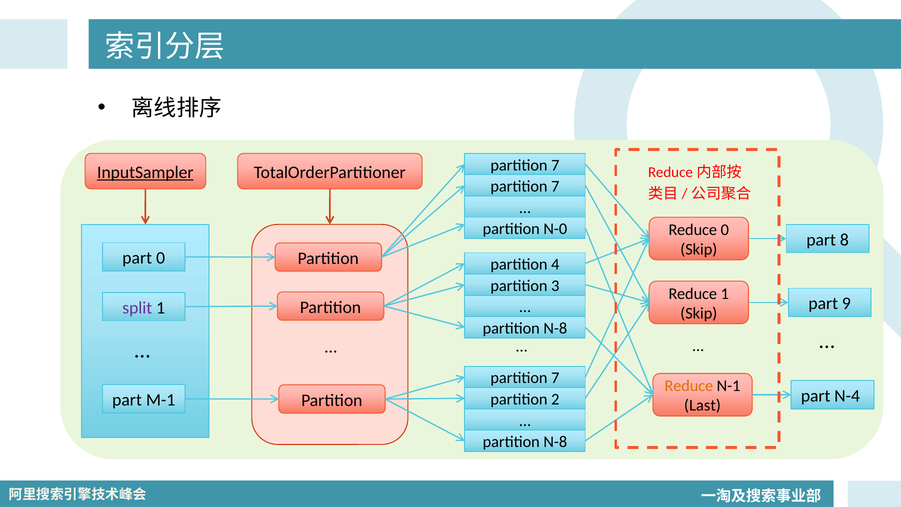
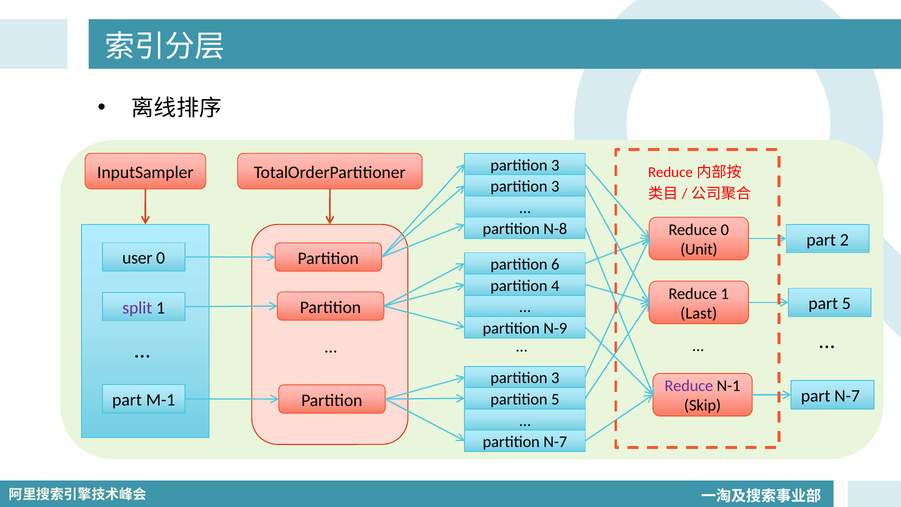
7: 7 -> 3 (555, 165)
InputSampler underline: present -> none (145, 172)
7: 7 -> 3 (555, 186)
N-0: N-0 -> N-8 (555, 229)
8: 8 -> 2 (844, 240)
Skip: Skip -> Unit (699, 249)
part: part -> user (137, 258)
4: 4 -> 6 (555, 264)
3: 3 -> 4 (555, 286)
part 9: 9 -> 5 (846, 304)
Skip: Skip -> Last (699, 313)
N-8: N-8 -> N-9 (555, 328)
7: 7 -> 3 (555, 378)
Reduce colour: orange -> purple (689, 386)
part N-4: N-4 -> N-7 (847, 396)
partition 2: 2 -> 5 (555, 399)
Last: Last -> Skip (703, 405)
N-8: N-8 -> N-7 (555, 442)
